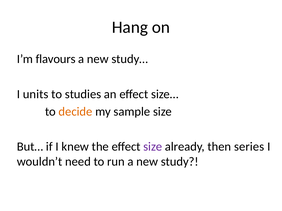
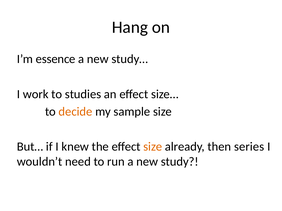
flavours: flavours -> essence (56, 59)
units: units -> work (36, 94)
size colour: purple -> orange (153, 147)
